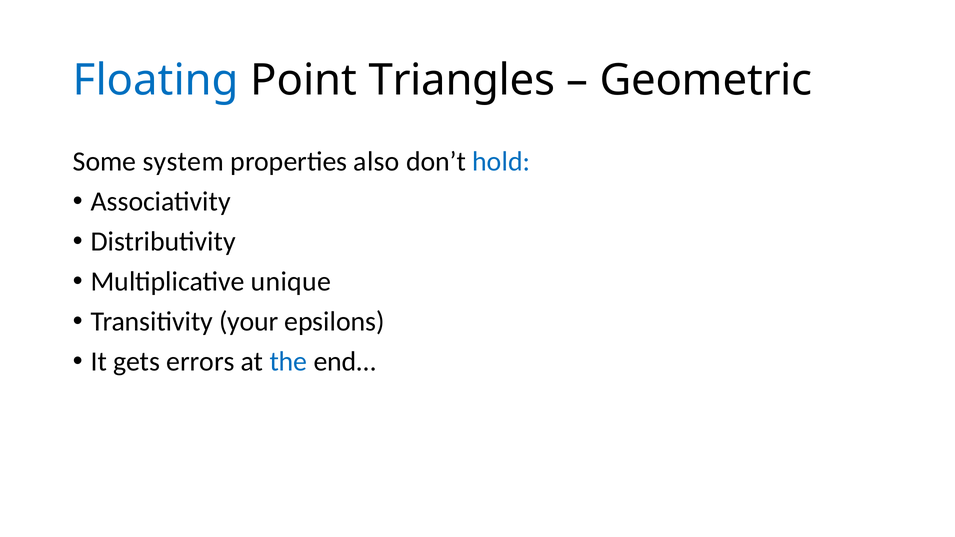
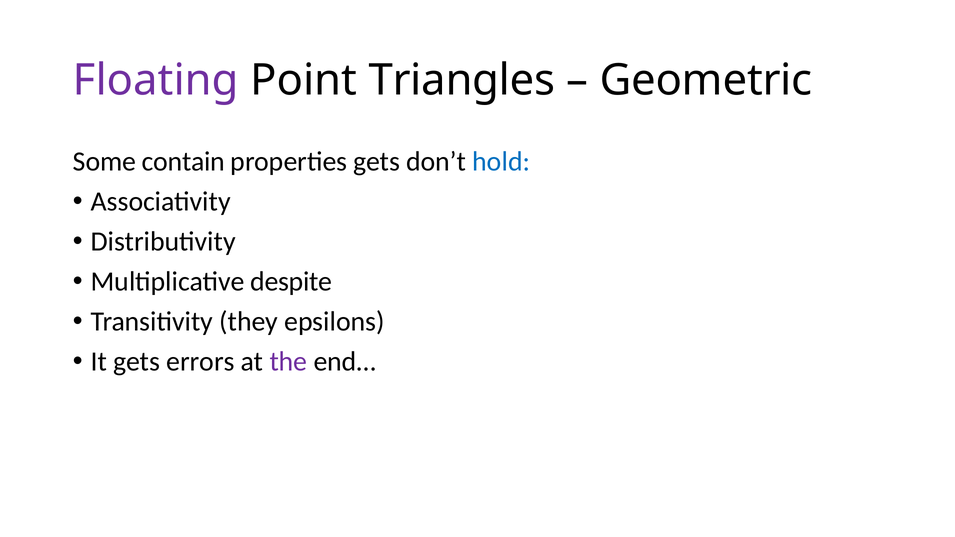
Floating colour: blue -> purple (156, 80)
system: system -> contain (183, 161)
properties also: also -> gets (377, 161)
unique: unique -> despite (291, 282)
your: your -> they (249, 322)
the colour: blue -> purple (288, 362)
